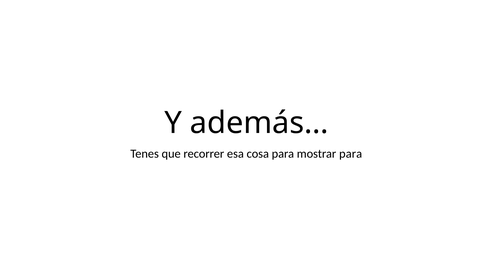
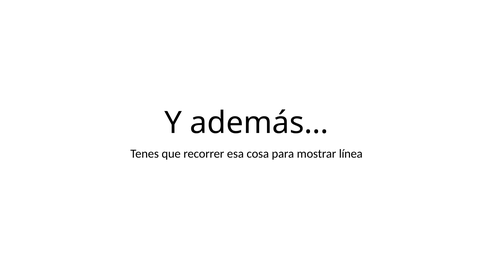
mostrar para: para -> línea (351, 154)
